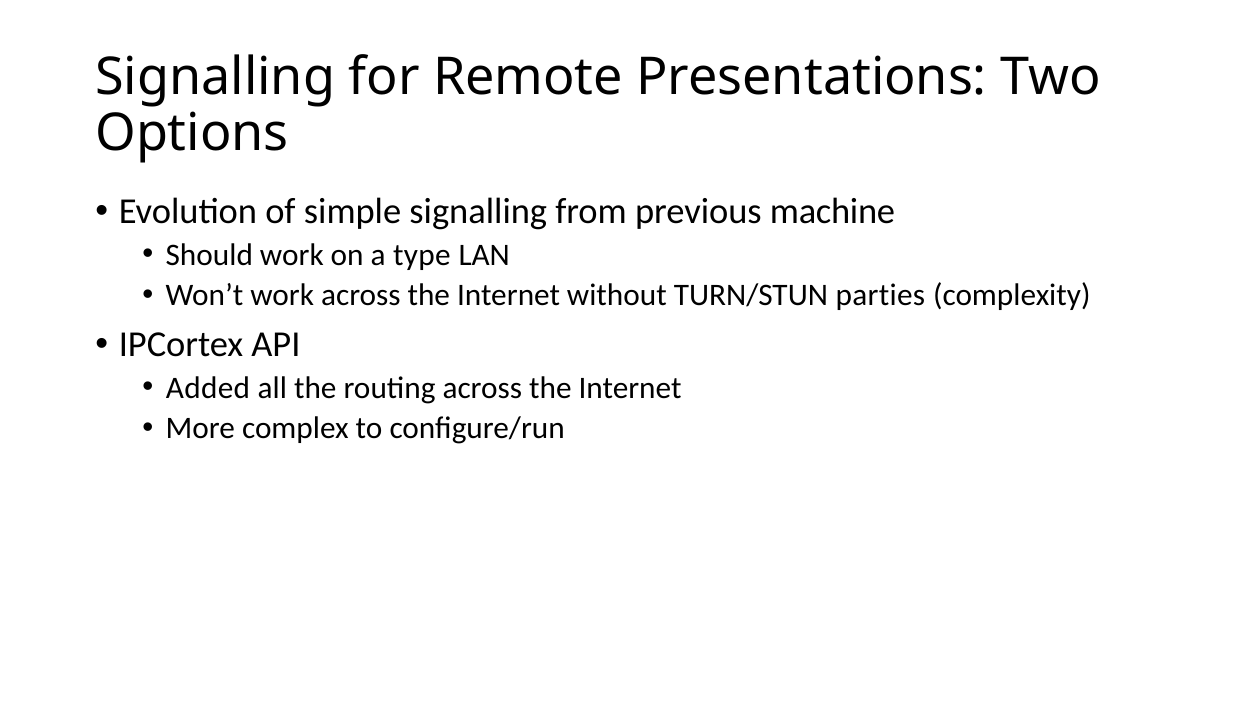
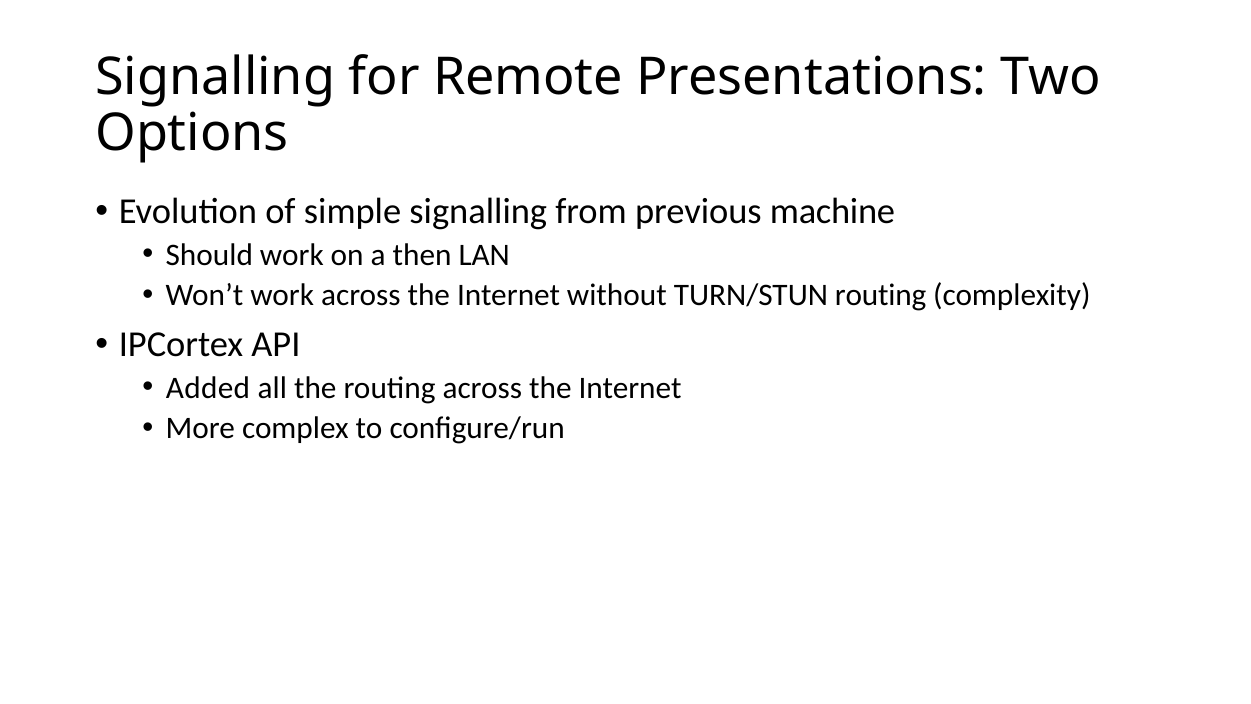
type: type -> then (422, 255)
TURN/STUN parties: parties -> routing (881, 295)
